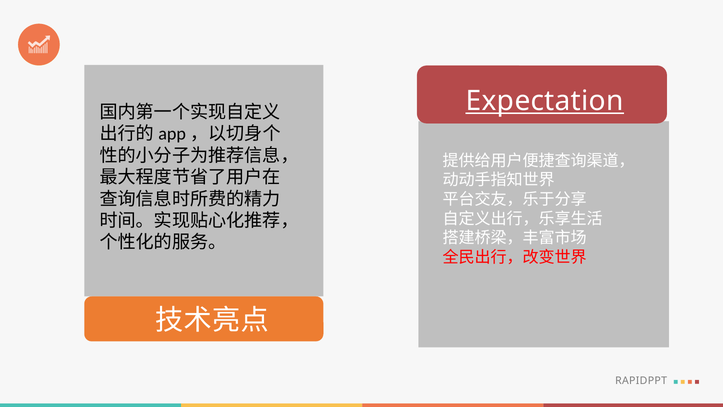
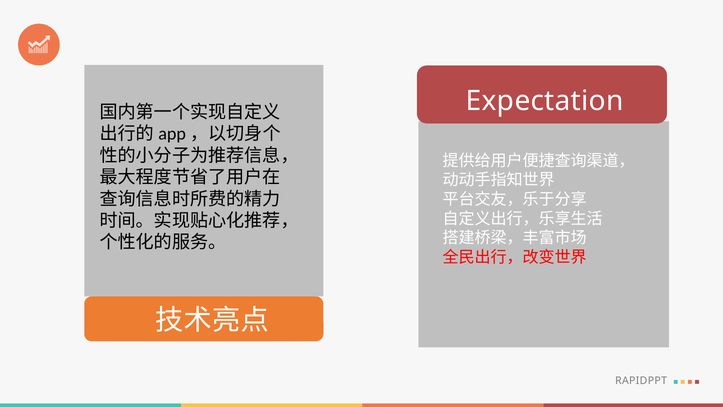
Expectation underline: present -> none (545, 101)
